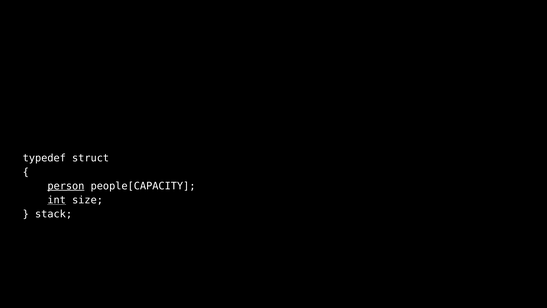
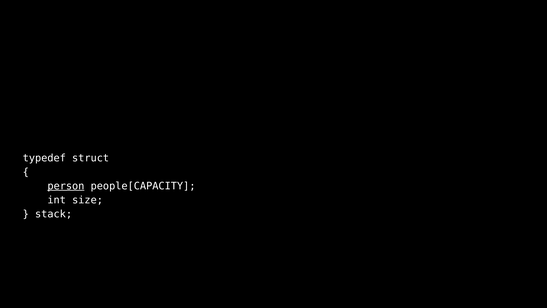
int underline: present -> none (57, 200)
